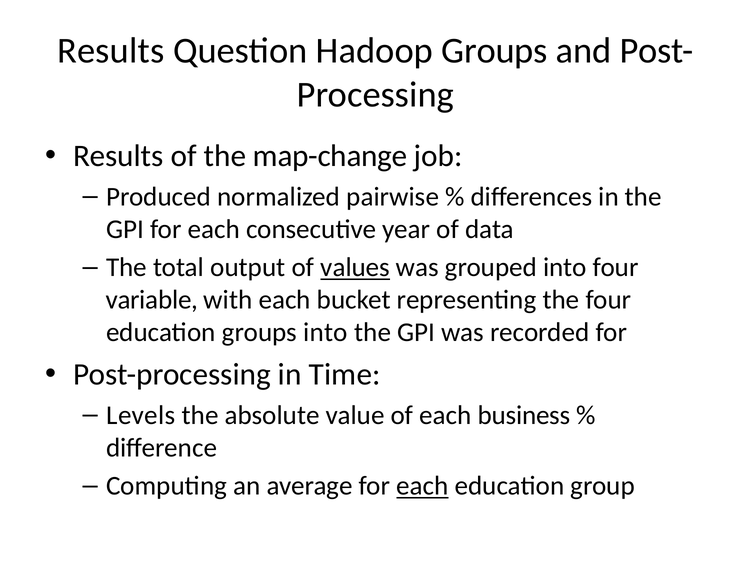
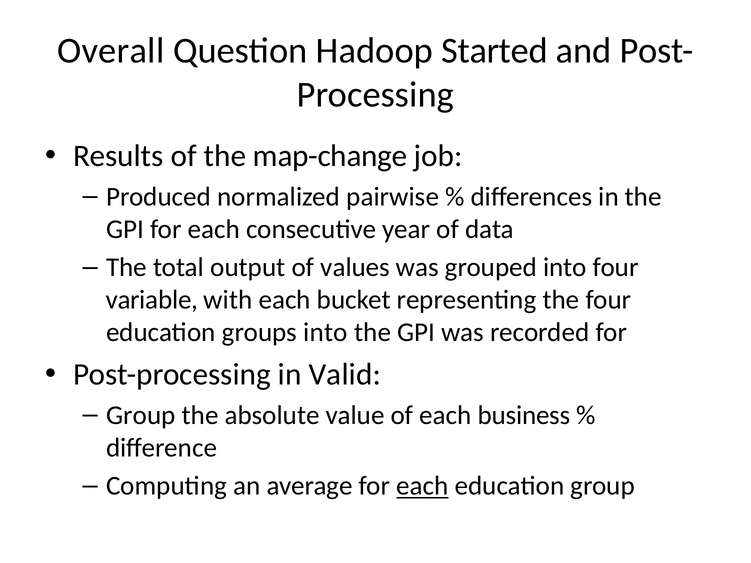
Results: Results -> Overall (111, 51)
Hadoop Groups: Groups -> Started (495, 51)
values underline: present -> none (355, 268)
Time: Time -> Valid (345, 375)
Levels: Levels -> Group (141, 415)
